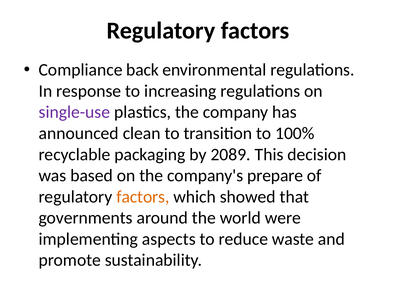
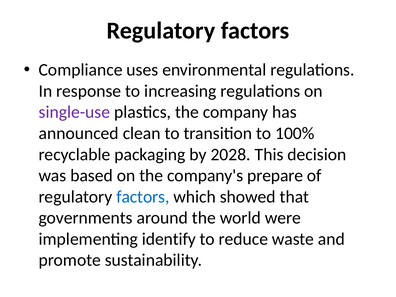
back: back -> uses (142, 70)
2089: 2089 -> 2028 (231, 154)
factors colour: orange -> blue (143, 197)
aspects: aspects -> identify (169, 239)
